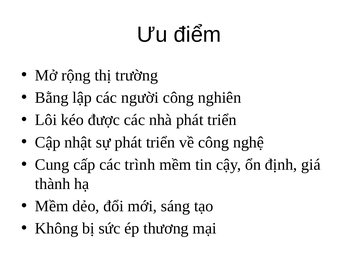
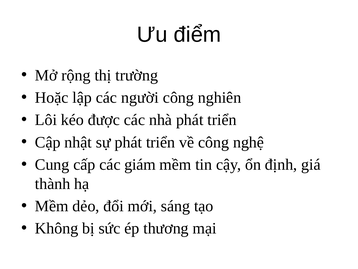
Bằng: Bằng -> Hoặc (52, 97)
trình: trình -> giám (140, 164)
